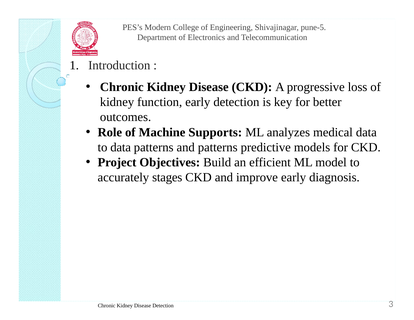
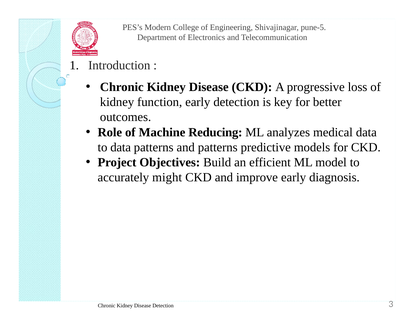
Supports: Supports -> Reducing (215, 132)
stages: stages -> might (167, 177)
